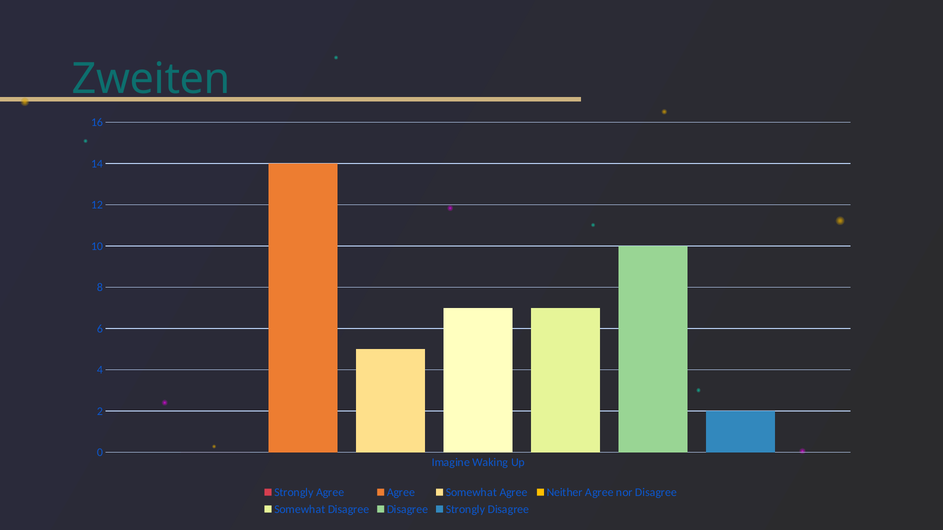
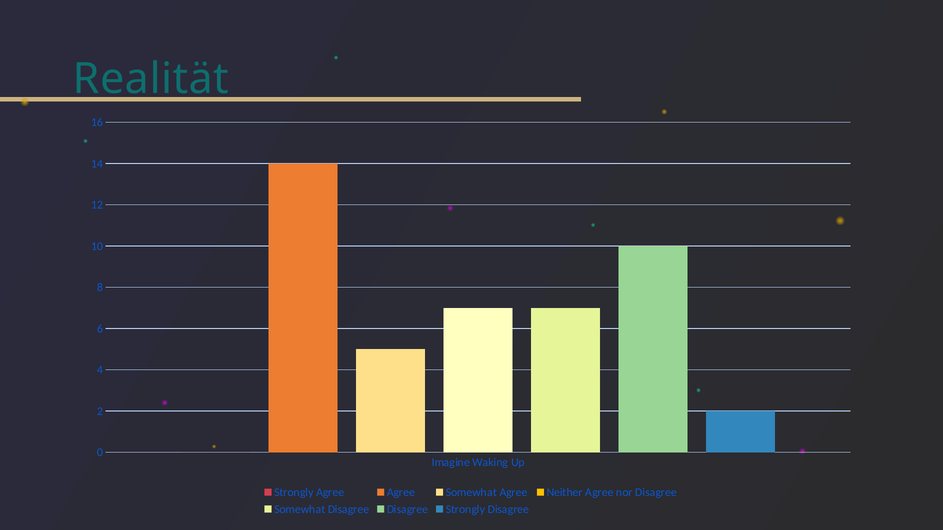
Zweiten: Zweiten -> Realität (151, 79)
